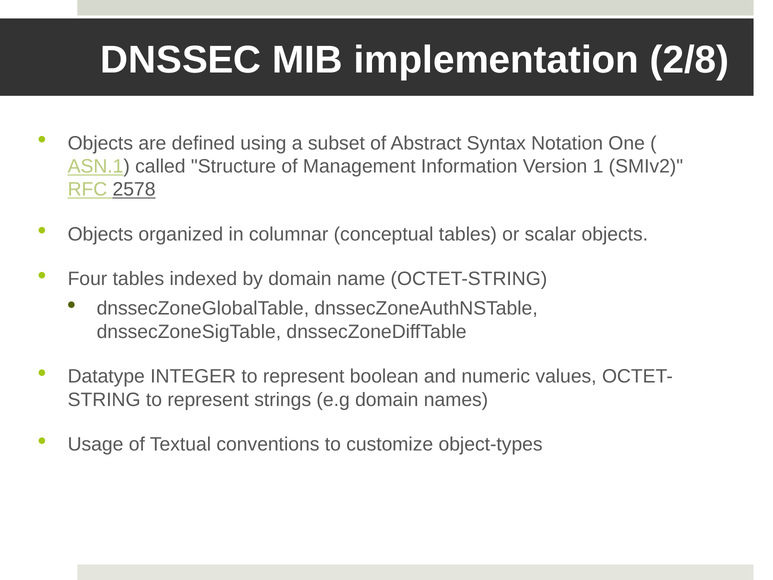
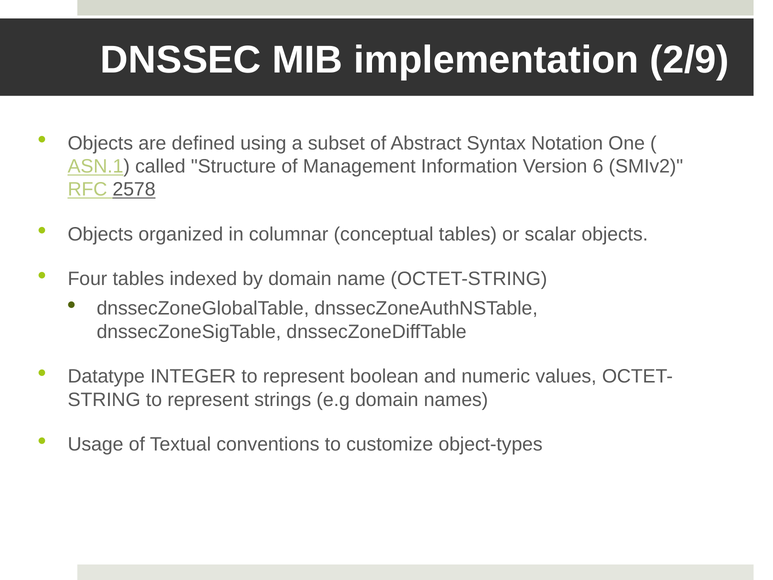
2/8: 2/8 -> 2/9 (689, 60)
1: 1 -> 6 (598, 166)
